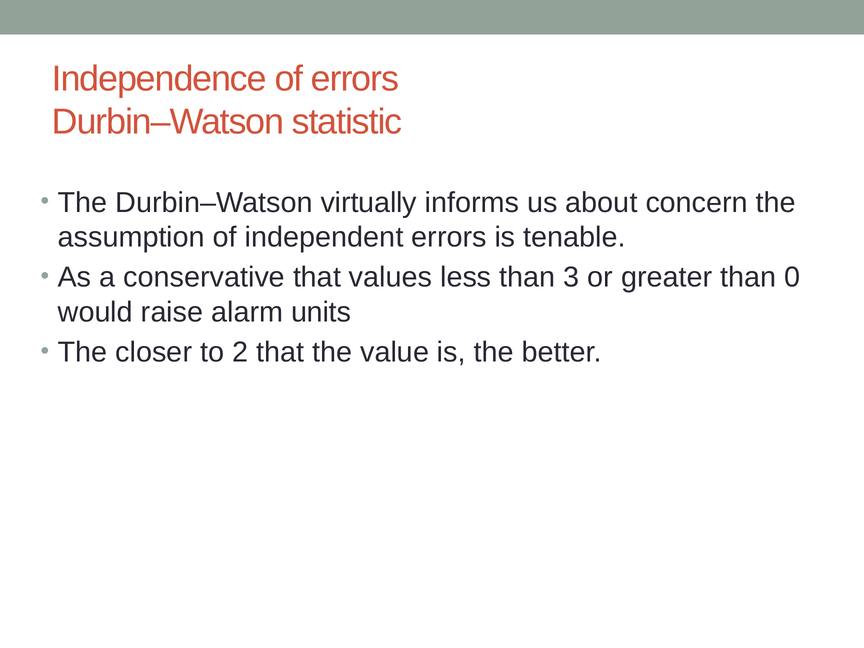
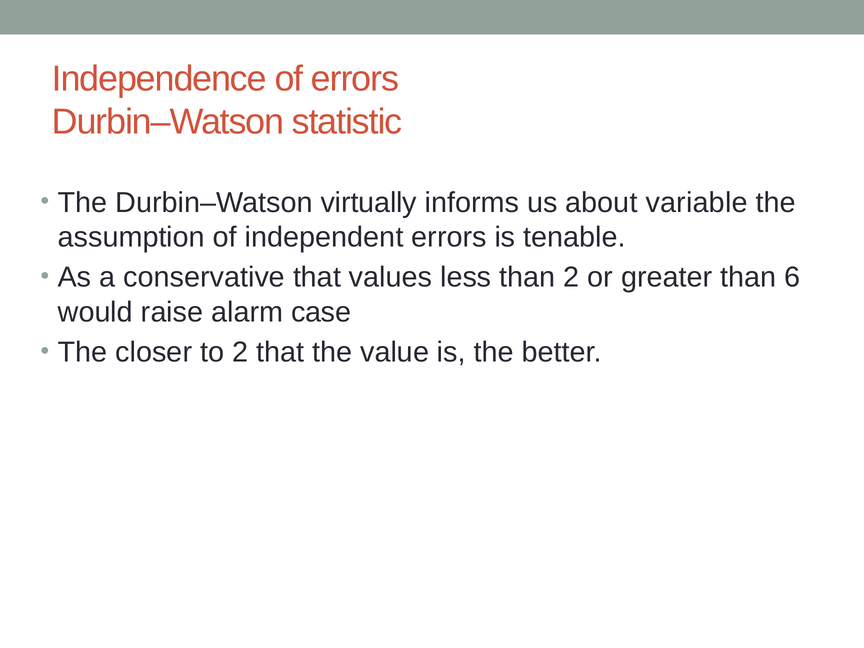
concern: concern -> variable (697, 203)
than 3: 3 -> 2 (571, 277)
0: 0 -> 6 (792, 277)
units: units -> case (321, 312)
